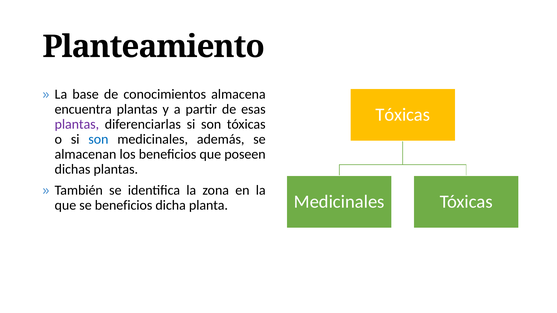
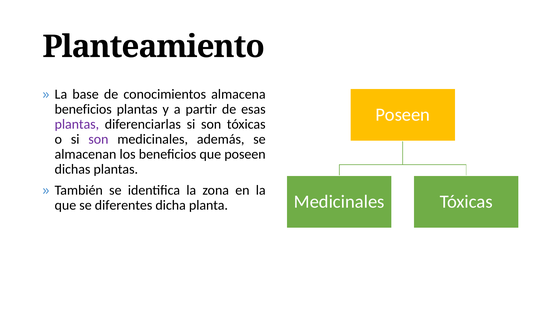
encuentra: encuentra -> beneficios (83, 109)
Tóxicas: Tóxicas -> Poseen (403, 115)
son colour: blue -> purple (98, 139)
se beneficios: beneficios -> diferentes (124, 205)
